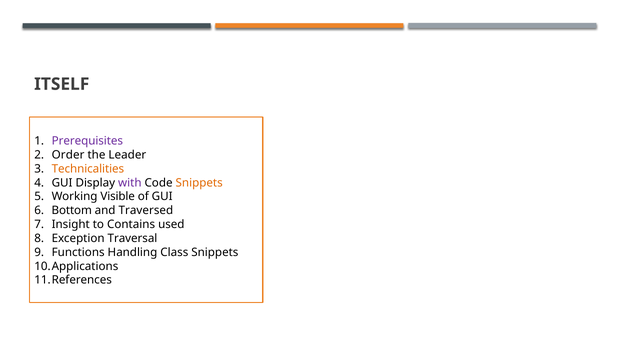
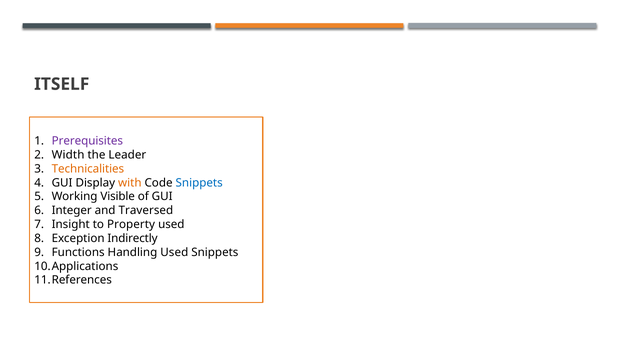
Order: Order -> Width (68, 155)
with colour: purple -> orange (130, 183)
Snippets colour: orange -> blue (199, 183)
Bottom: Bottom -> Integer (72, 211)
Contains: Contains -> Property (131, 225)
Traversal: Traversal -> Indirectly (133, 238)
Handling Class: Class -> Used (174, 252)
